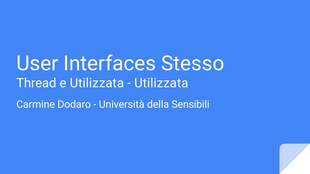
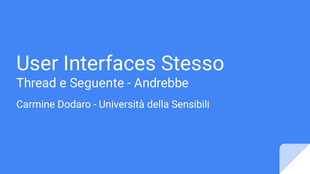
e Utilizzata: Utilizzata -> Seguente (97, 83)
Utilizzata: Utilizzata -> Andrebbe (161, 83)
